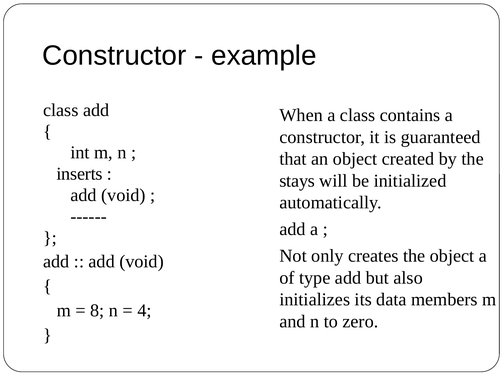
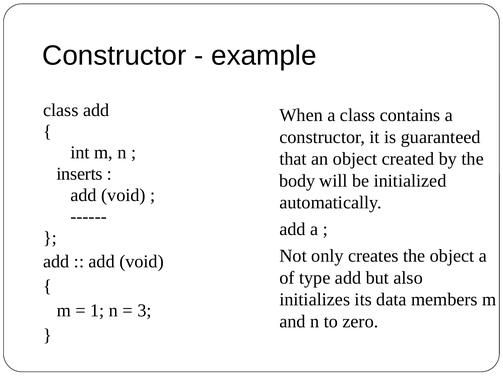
stays: stays -> body (297, 181)
8: 8 -> 1 (97, 311)
4: 4 -> 3 (144, 311)
